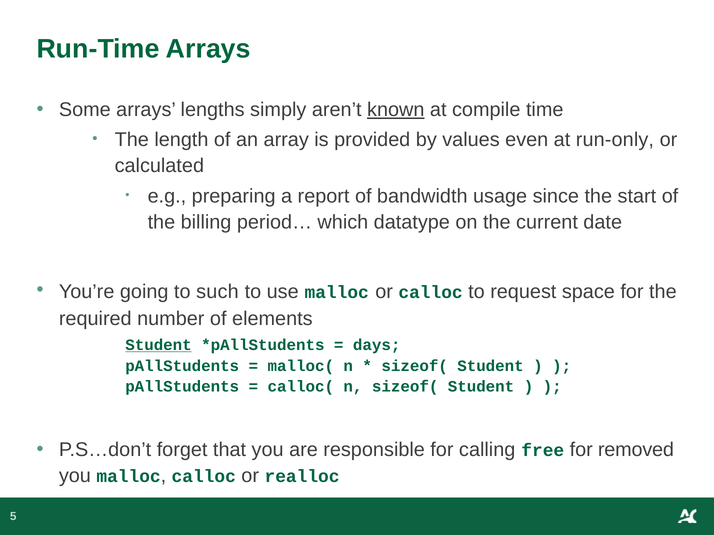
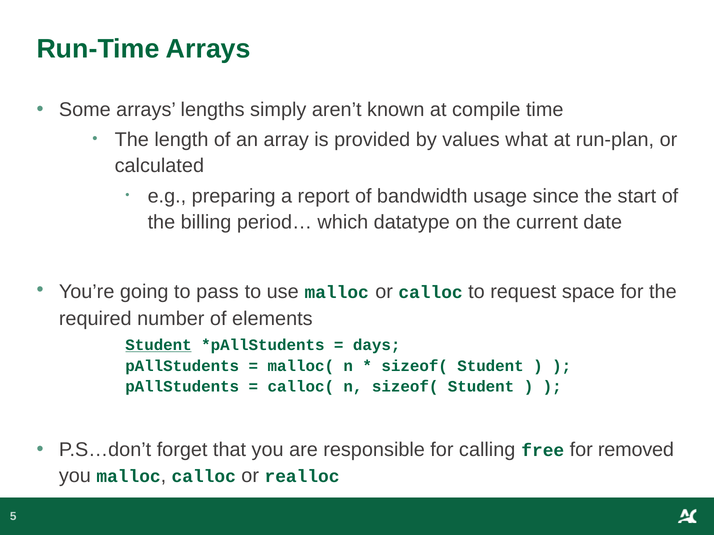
known underline: present -> none (396, 110)
even: even -> what (527, 140)
run-only: run-only -> run-plan (615, 140)
such: such -> pass (217, 292)
